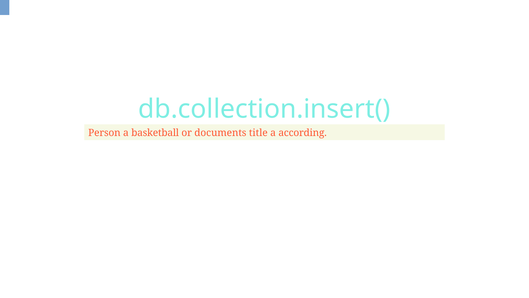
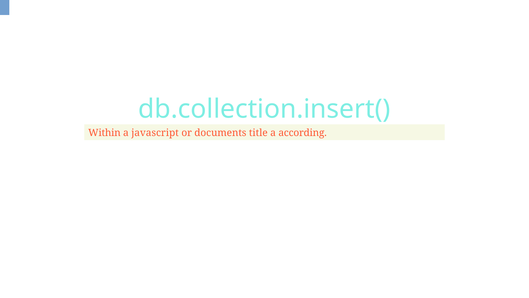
Person: Person -> Within (104, 133)
basketball: basketball -> javascript (155, 133)
